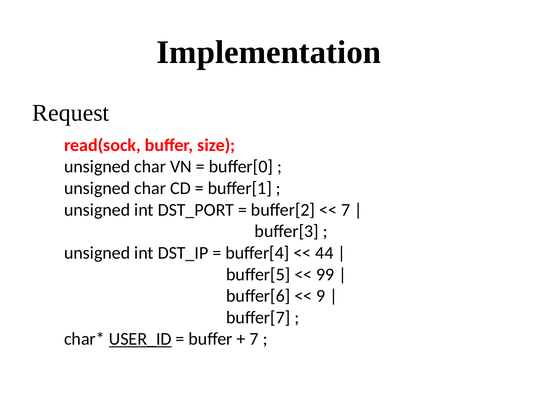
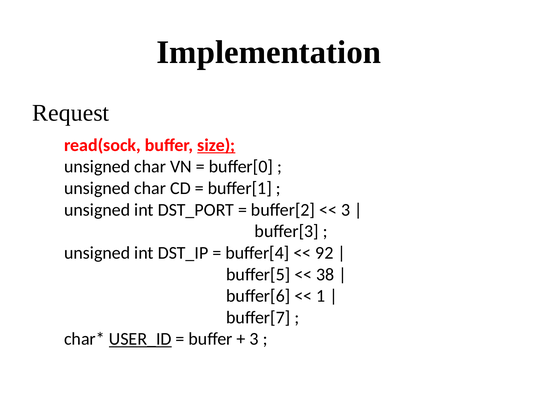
size underline: none -> present (216, 145)
7: 7 -> 3 (346, 210)
44: 44 -> 92 (324, 253)
99: 99 -> 38 (325, 274)
9: 9 -> 1 (321, 296)
7: 7 -> 3 (254, 339)
